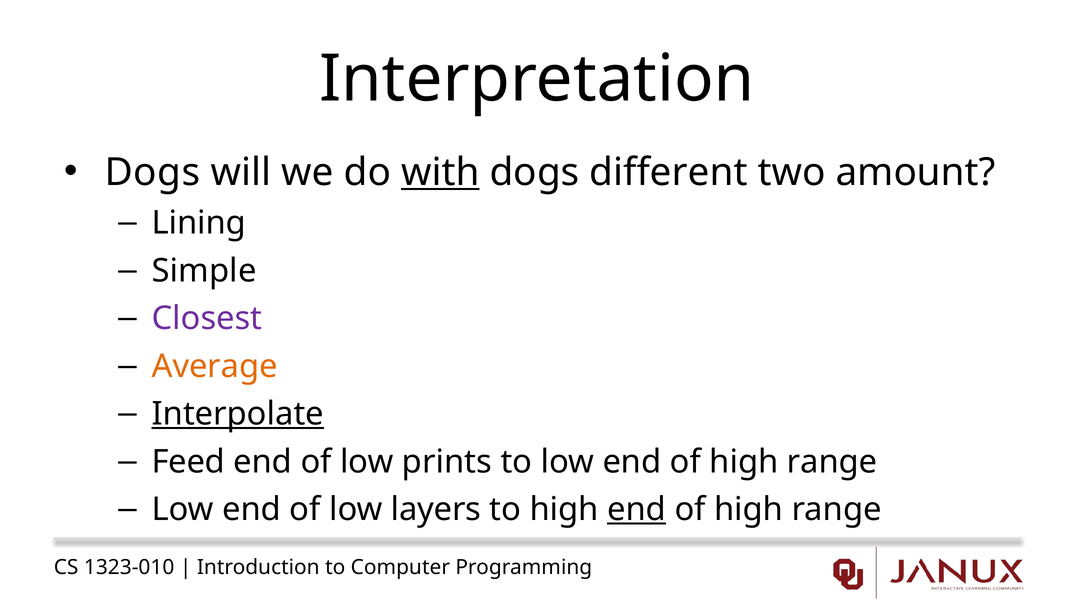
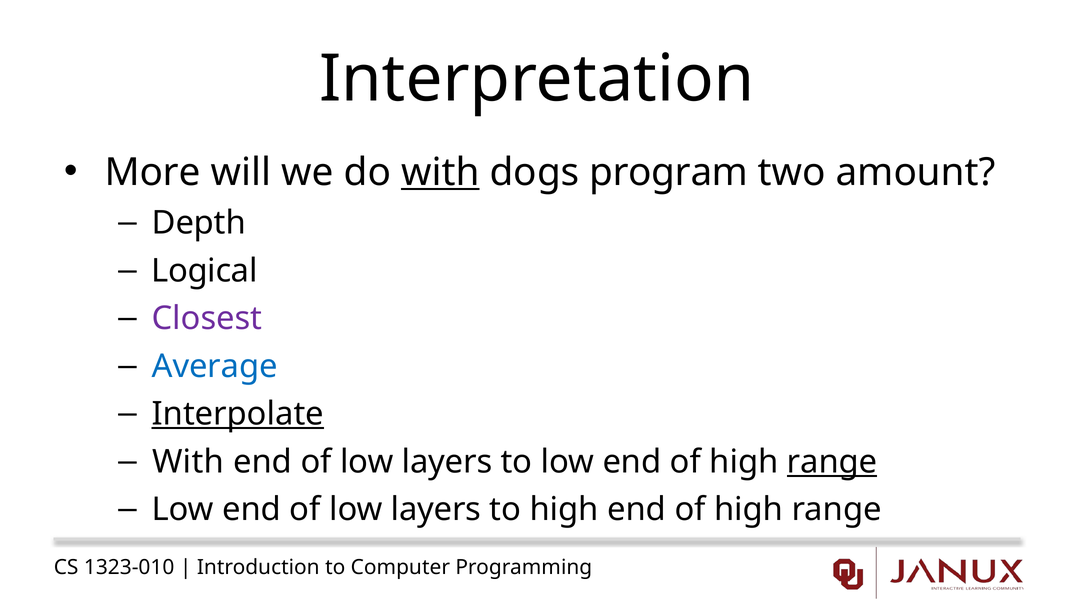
Dogs: Dogs -> More (153, 172)
different: different -> program (669, 172)
Lining: Lining -> Depth (199, 223)
Simple: Simple -> Logical (204, 271)
Average colour: orange -> blue (215, 366)
Feed: Feed -> With (188, 462)
prints: prints -> layers (447, 462)
range underline: none -> present (832, 462)
end underline: present -> none (637, 510)
